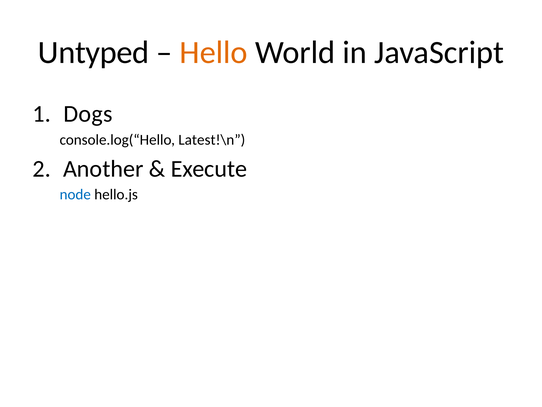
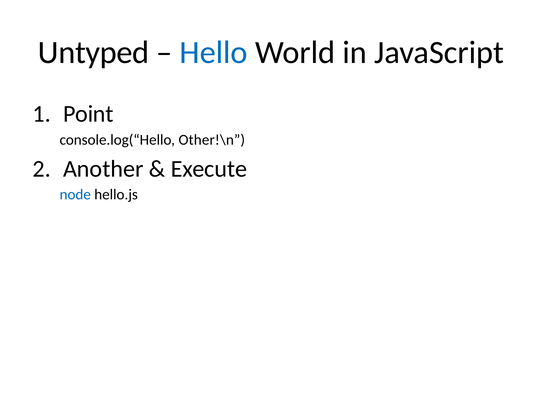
Hello colour: orange -> blue (214, 52)
Dogs: Dogs -> Point (88, 114)
Latest!\n: Latest!\n -> Other!\n (212, 140)
